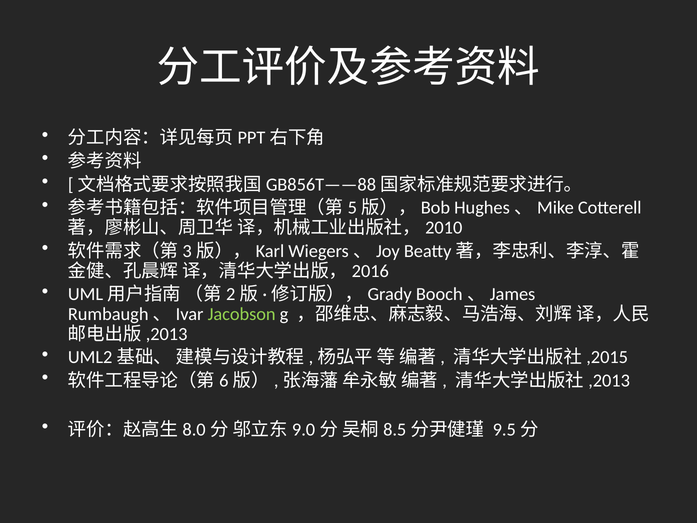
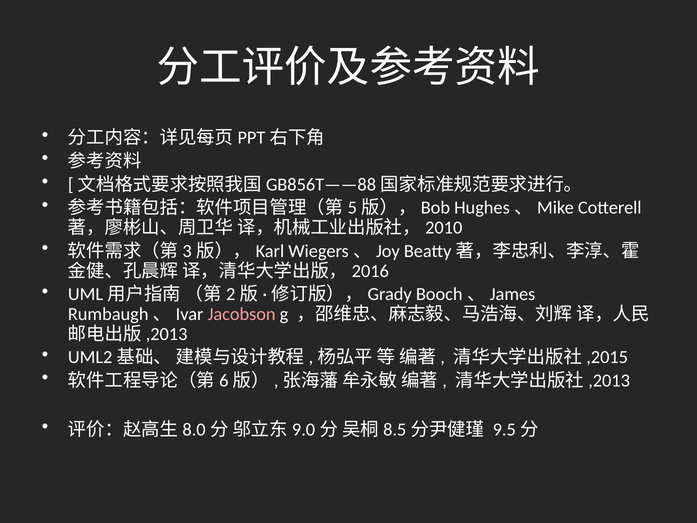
Jacobson colour: light green -> pink (242, 314)
